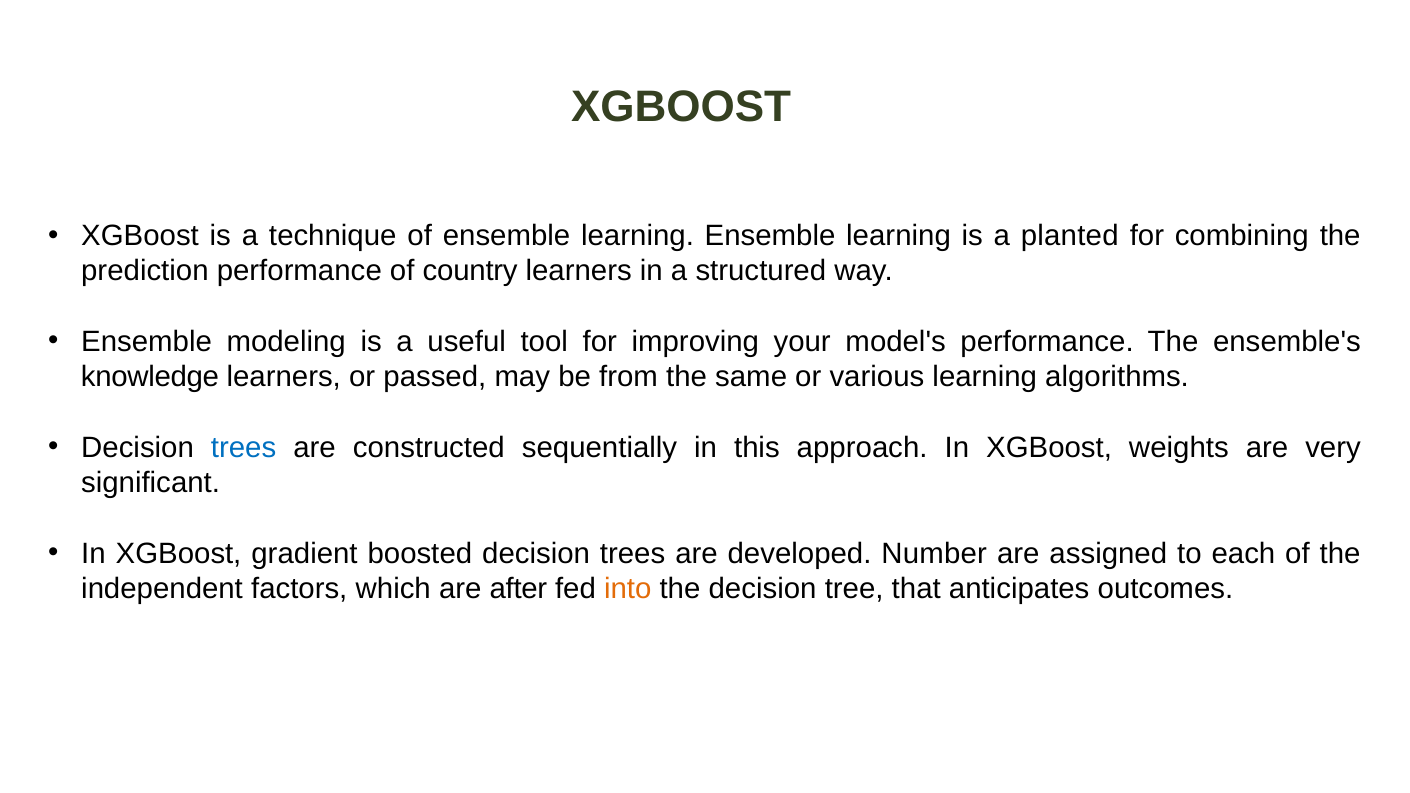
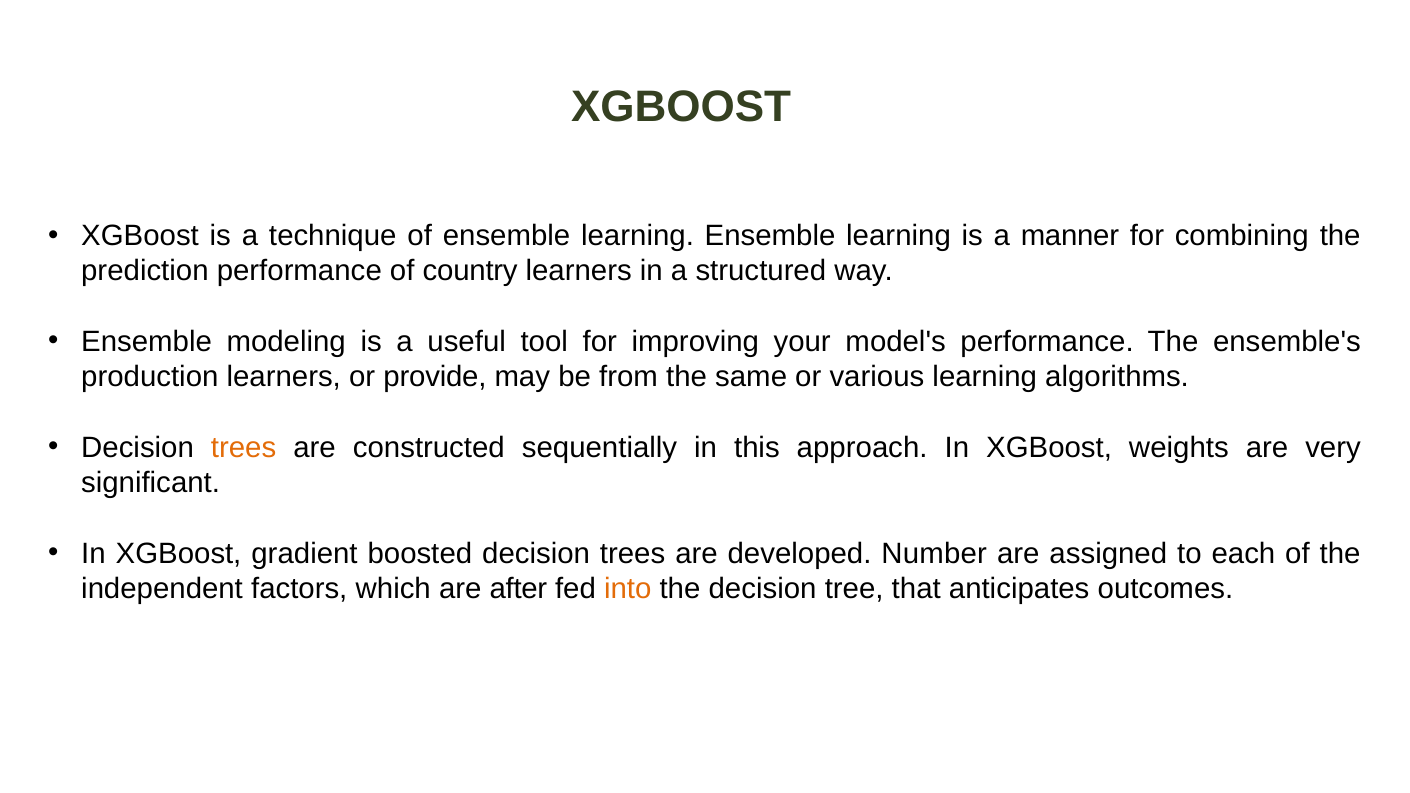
planted: planted -> manner (1070, 236)
knowledge: knowledge -> production (150, 377)
passed: passed -> provide (435, 377)
trees colour: blue -> orange (244, 448)
